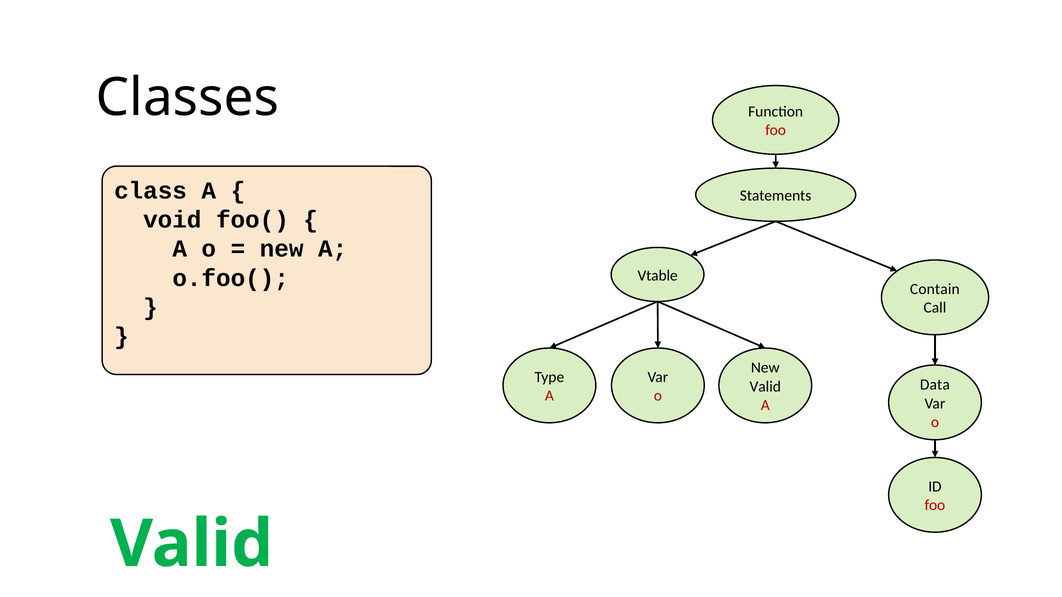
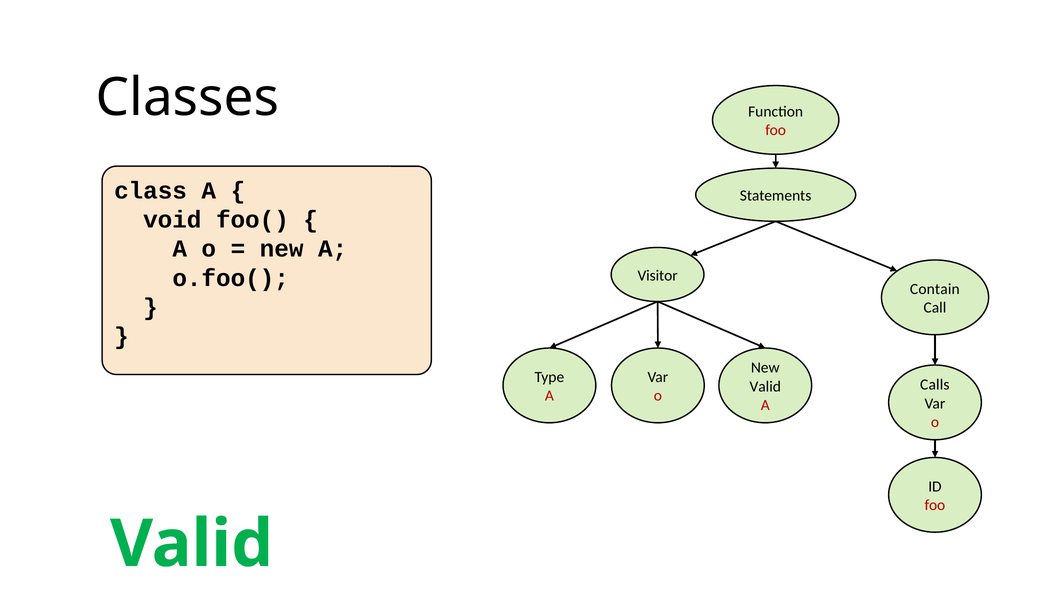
Vtable: Vtable -> Visitor (658, 276)
Data: Data -> Calls (935, 385)
